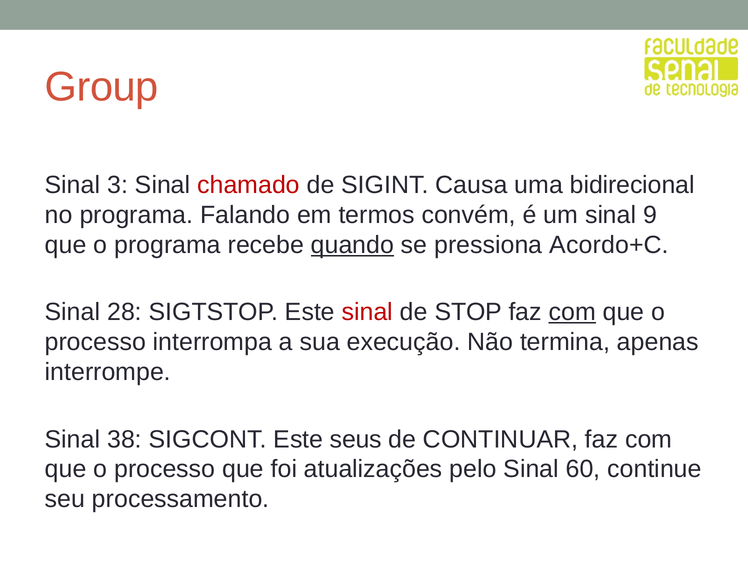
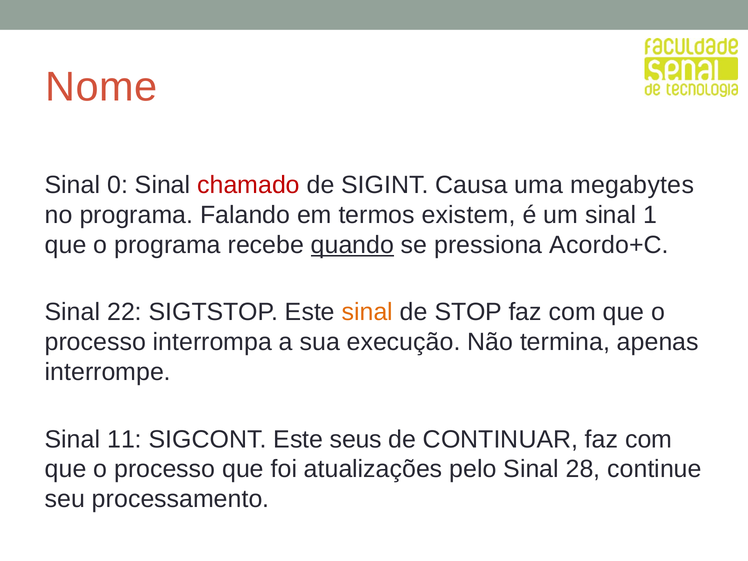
Group: Group -> Nome (101, 87)
3: 3 -> 0 (118, 185)
bidirecional: bidirecional -> megabytes (632, 185)
convém: convém -> existem (469, 215)
9: 9 -> 1 (650, 215)
28: 28 -> 22 (125, 312)
sinal colour: red -> orange (367, 312)
com underline: present -> none (572, 312)
38: 38 -> 11 (125, 439)
60: 60 -> 28 (583, 469)
